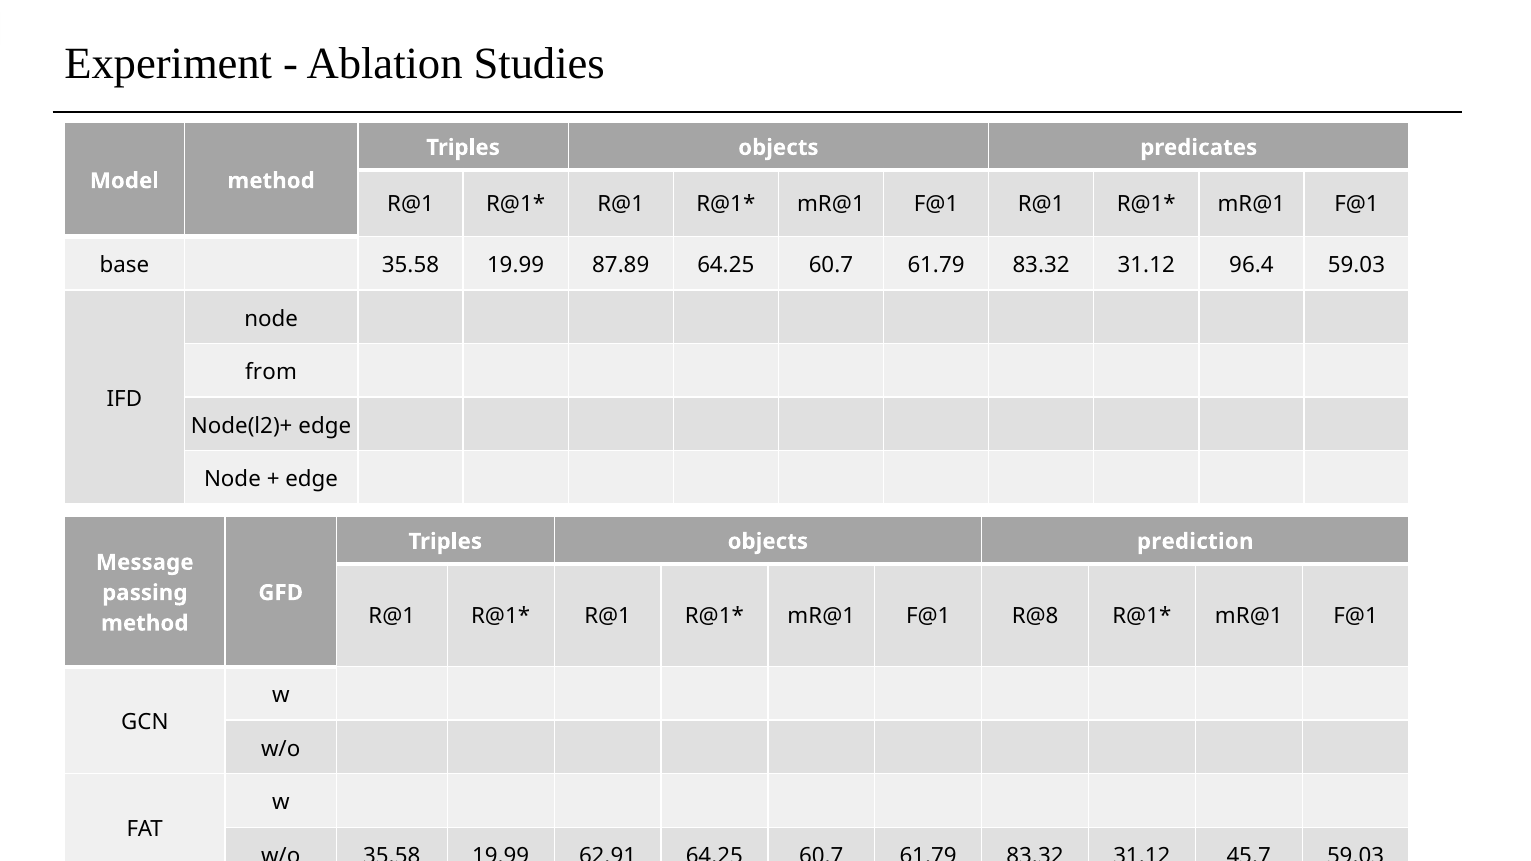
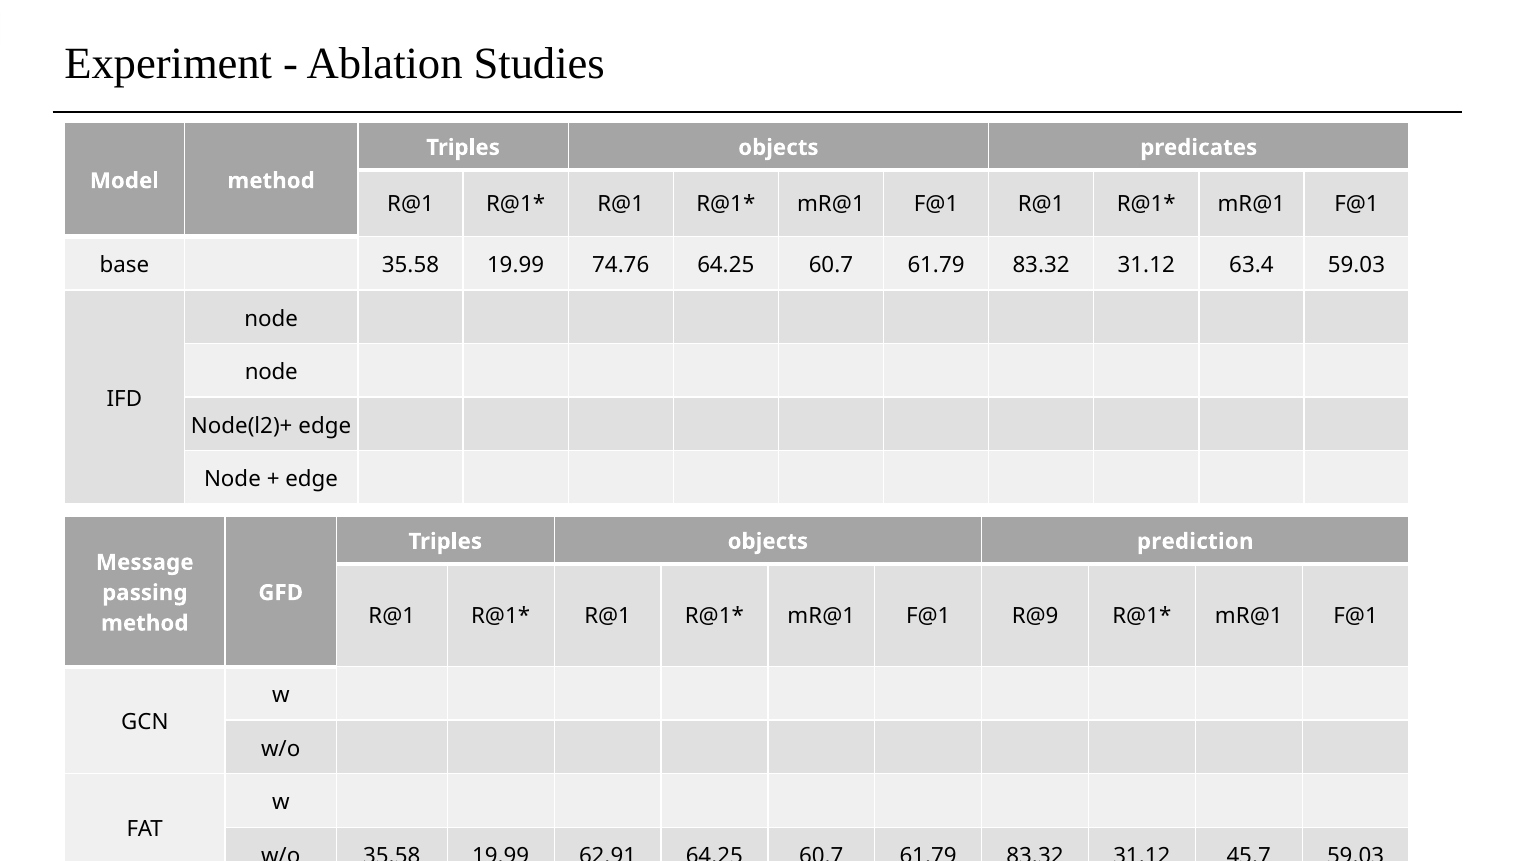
87.89: 87.89 -> 74.76 (621, 265)
96.4: 96.4 -> 63.4 (1251, 265)
from: from -> node (271, 372)
R@8: R@8 -> R@9 (1035, 617)
